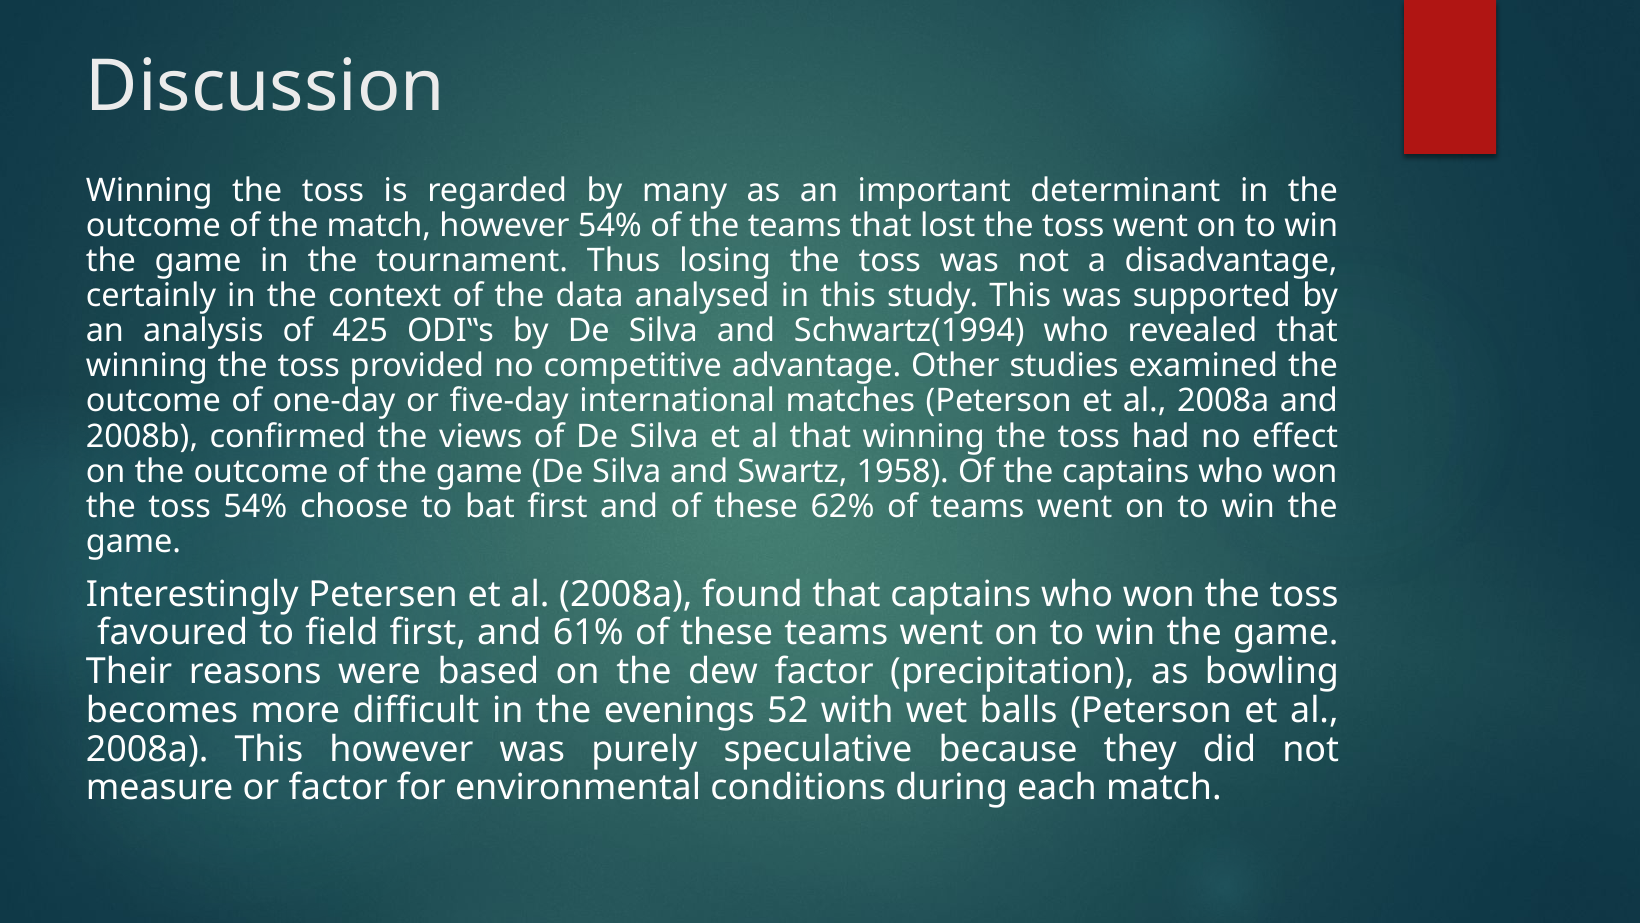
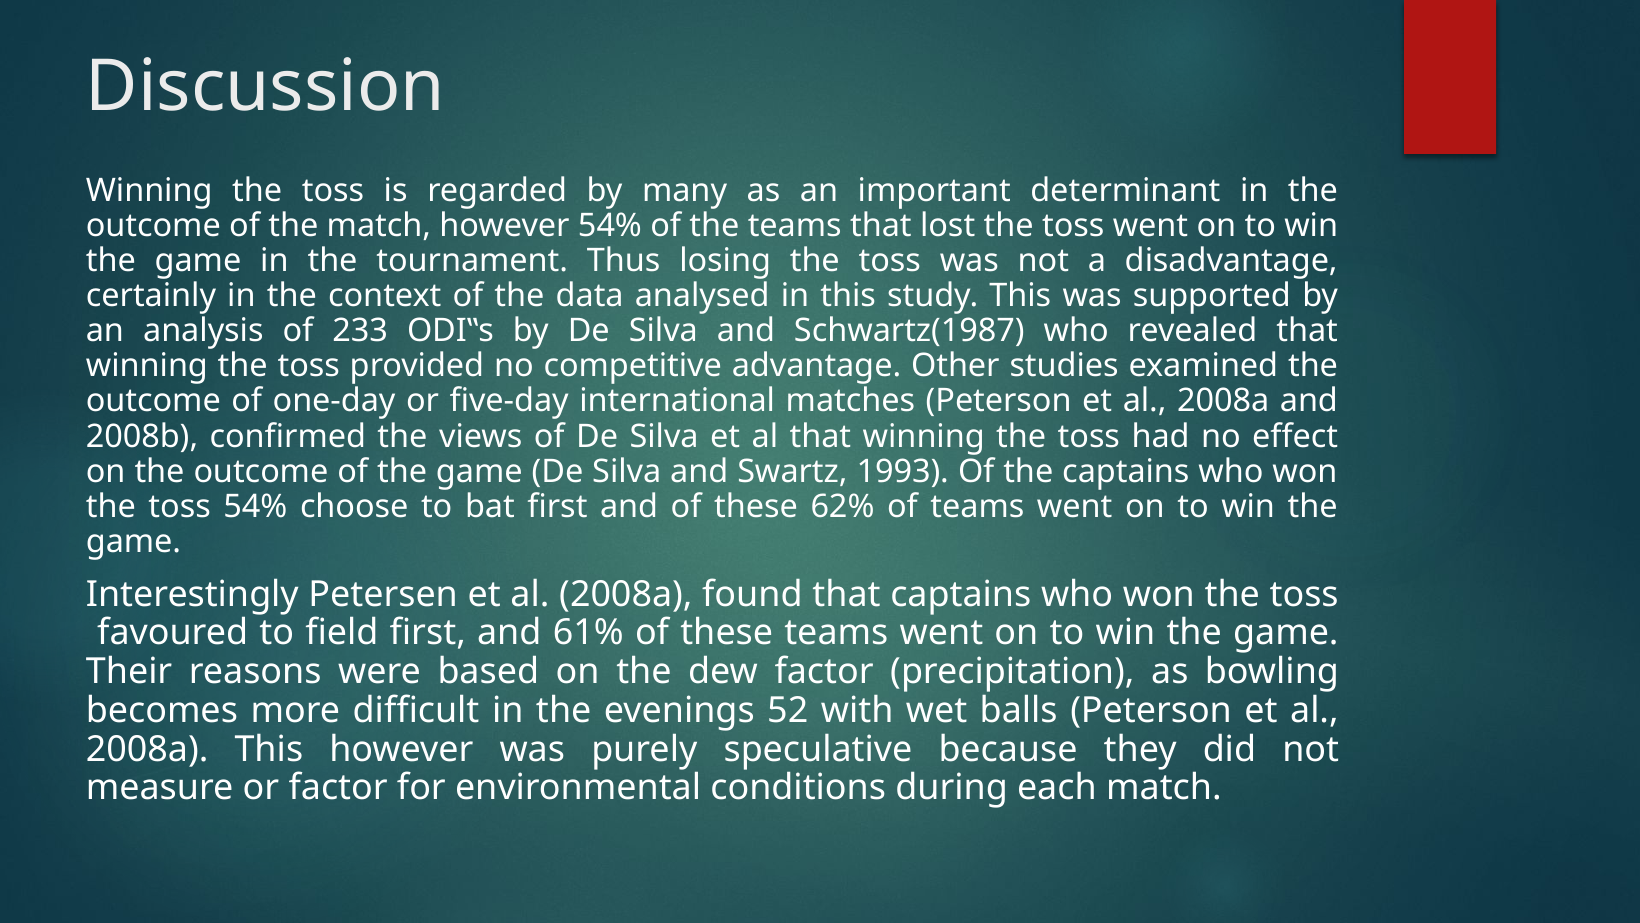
425: 425 -> 233 (360, 331)
Schwartz(1994: Schwartz(1994 -> Schwartz(1987 (909, 331)
1958: 1958 -> 1993 (903, 471)
